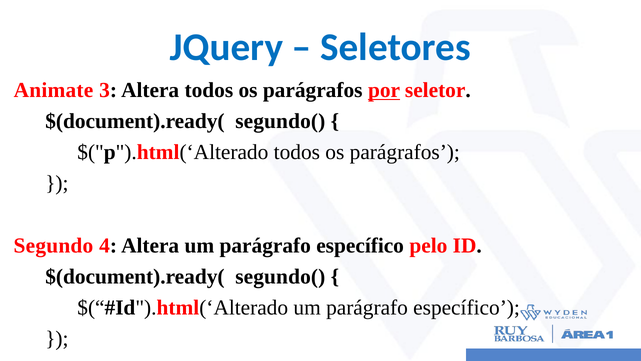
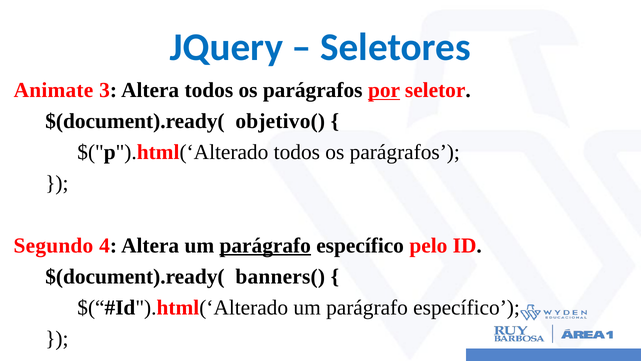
segundo(: segundo( -> objetivo( (280, 121)
parágrafo underline: none -> present (265, 245)
segundo(: segundo( -> banners( (280, 276)
